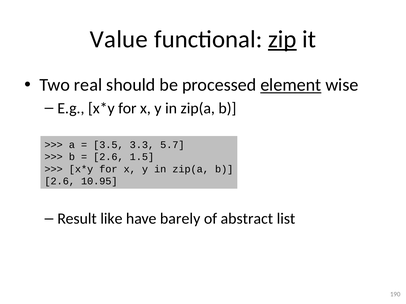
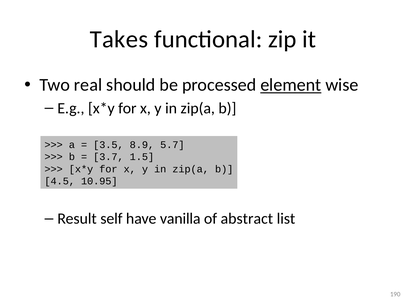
Value: Value -> Takes (119, 39)
zip underline: present -> none (282, 39)
3.3: 3.3 -> 8.9 (142, 145)
2.6: 2.6 -> 3.7 (108, 157)
2.6: 2.6 -> 4.5 (60, 182)
like: like -> self (111, 219)
barely: barely -> vanilla (180, 219)
